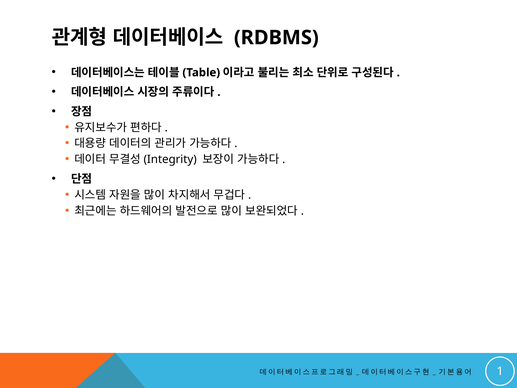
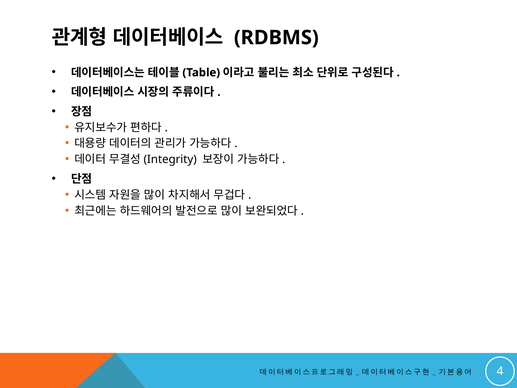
1: 1 -> 4 (500, 371)
